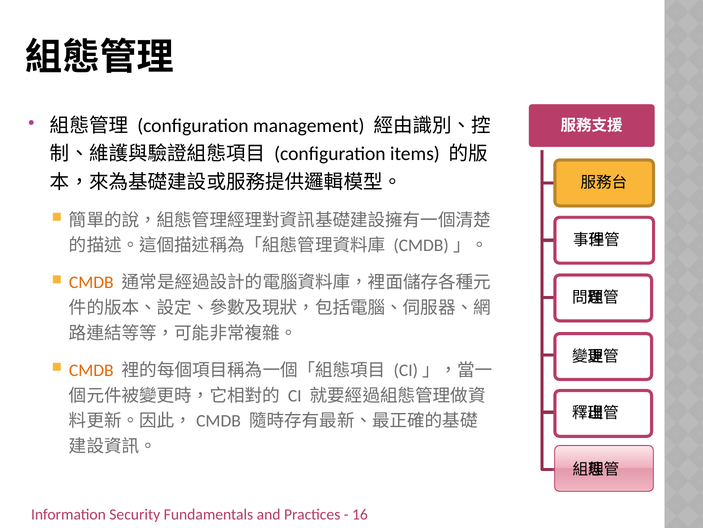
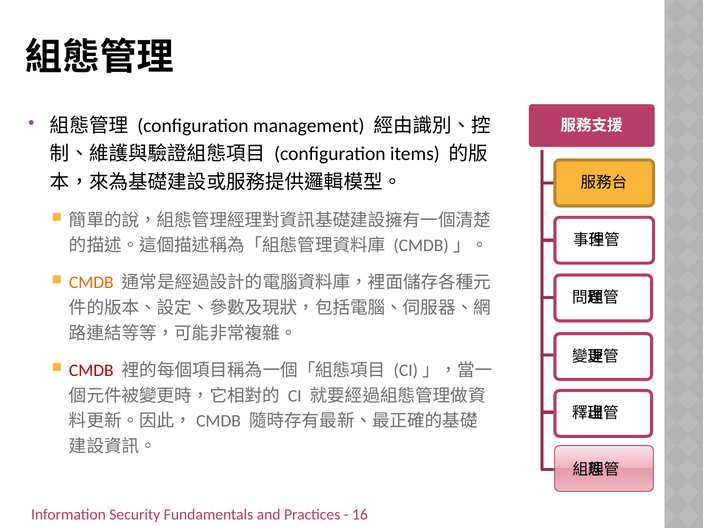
CMDB colour: orange -> red (91, 370)
